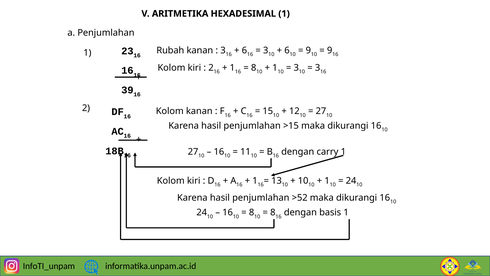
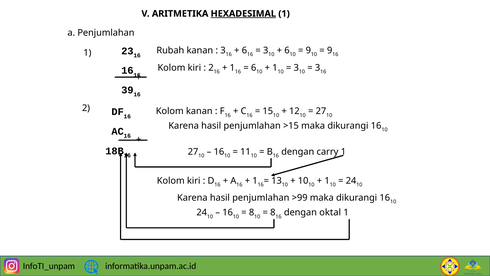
HEXADESIMAL underline: none -> present (243, 14)
8: 8 -> 6 (254, 68)
>52: >52 -> >99 (300, 198)
basis: basis -> oktal (330, 212)
